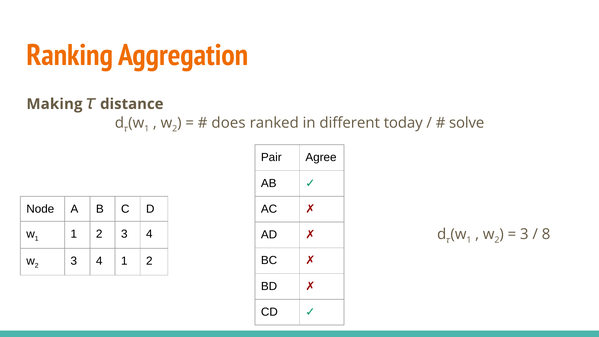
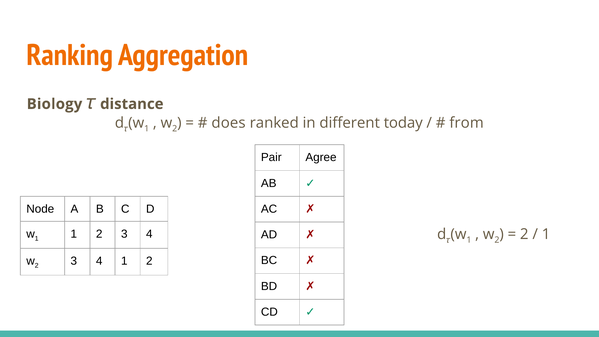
Making: Making -> Biology (54, 104)
solve: solve -> from (467, 123)
3: 3 -> 2 (524, 234)
8: 8 -> 1 (546, 234)
